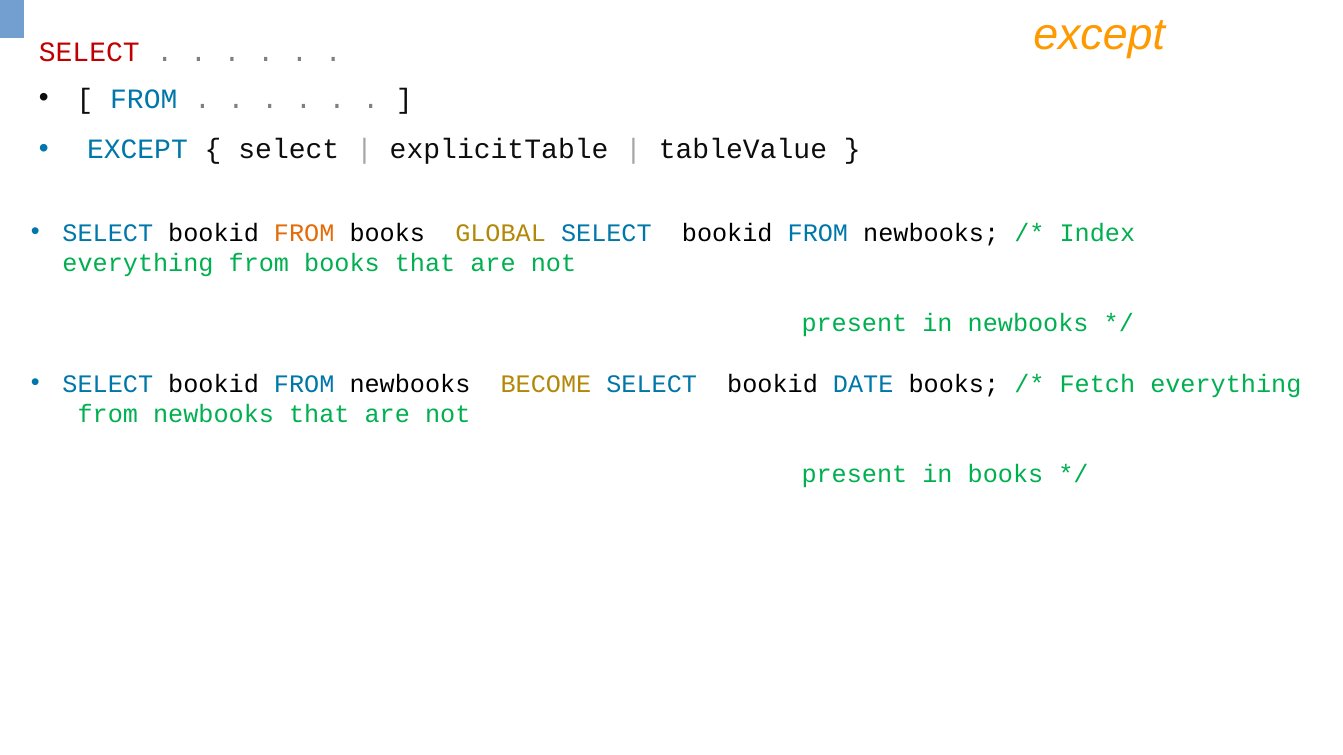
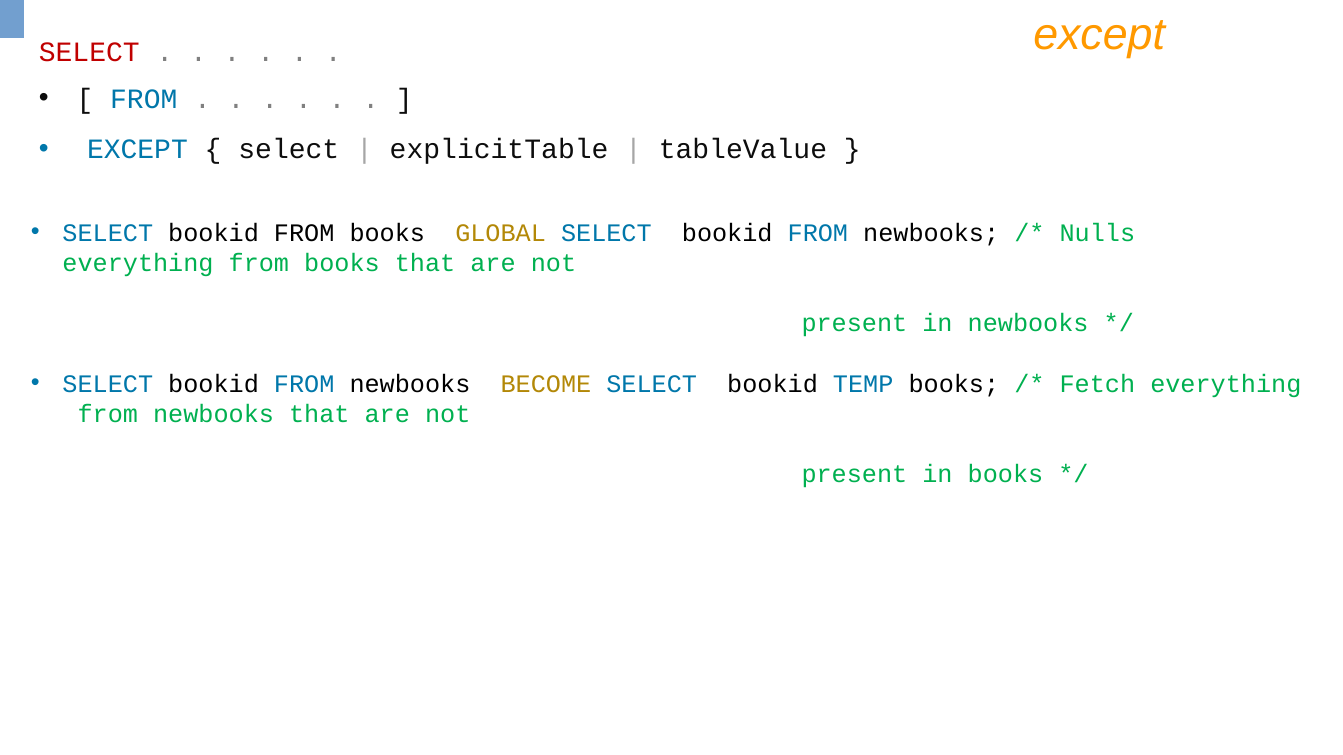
FROM colour: orange -> black (304, 233)
Index: Index -> Nulls (1097, 233)
DATE: DATE -> TEMP (863, 384)
